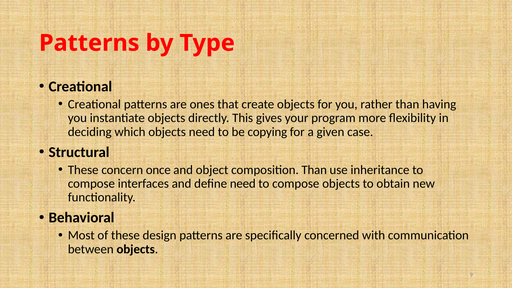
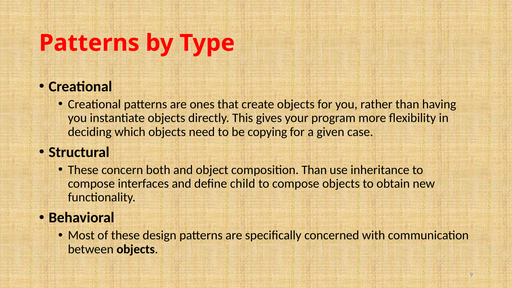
once: once -> both (158, 170)
define need: need -> child (243, 184)
